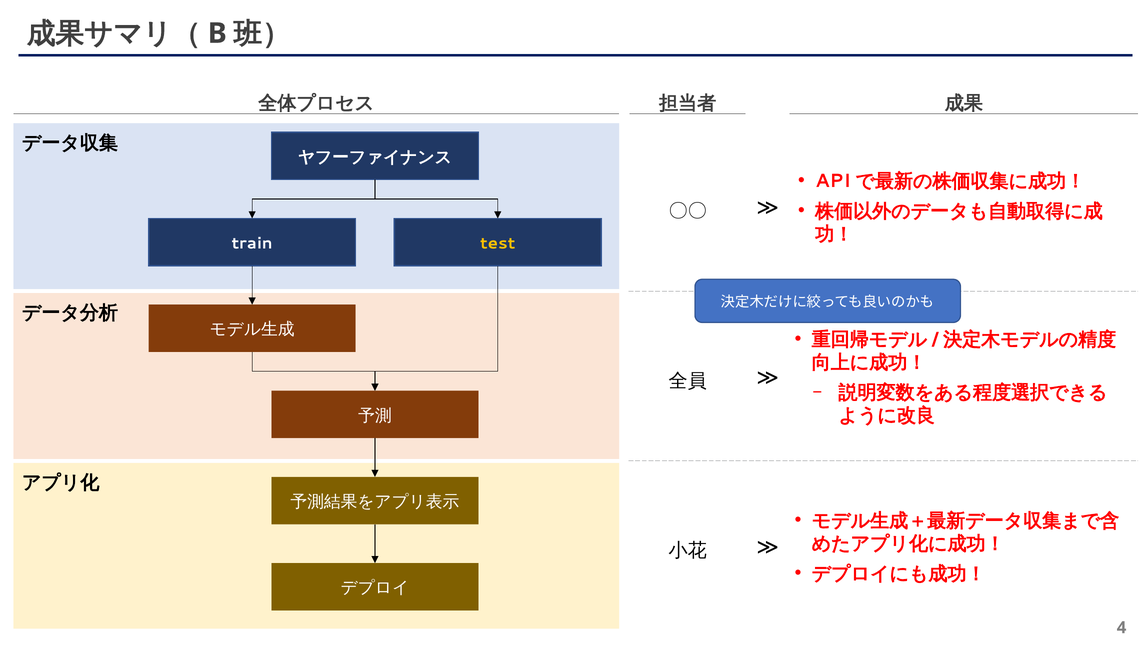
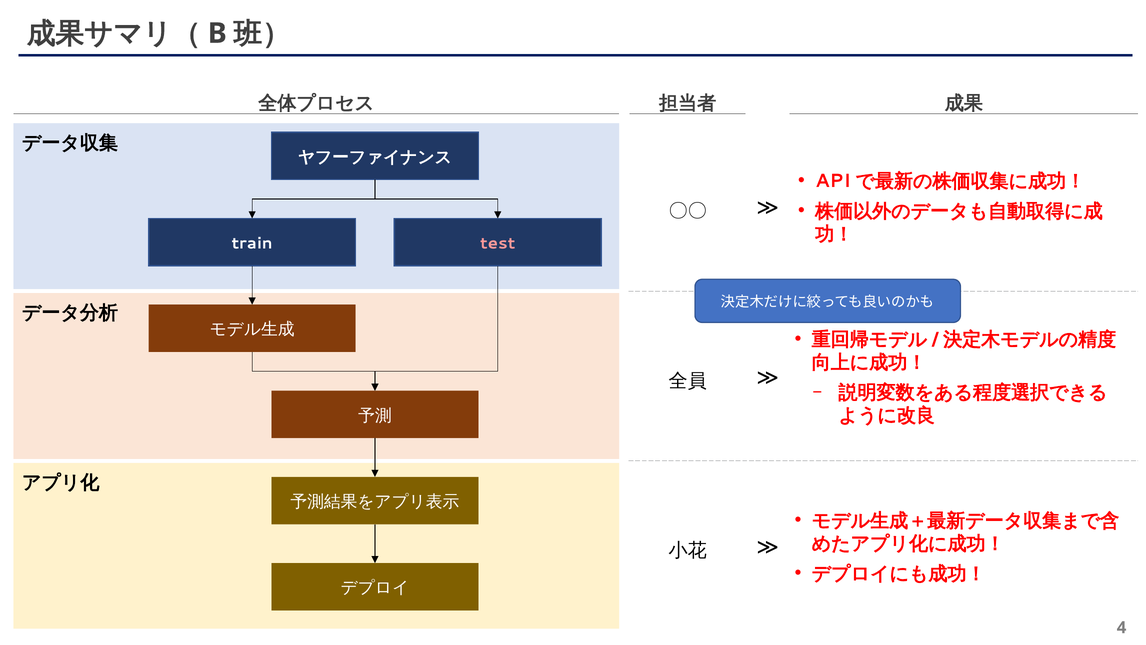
test colour: yellow -> pink (498, 243)
